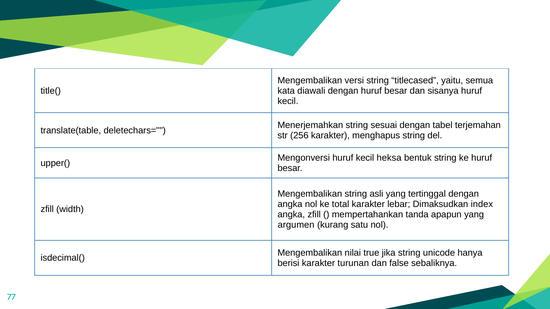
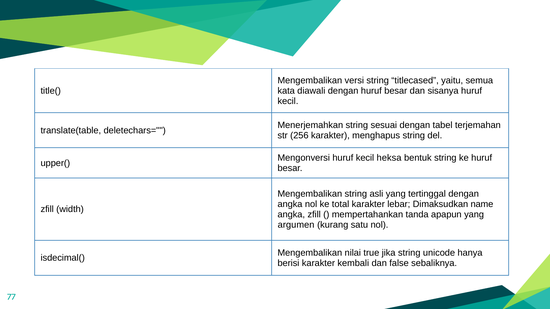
index: index -> name (482, 204)
turunan: turunan -> kembali (353, 263)
